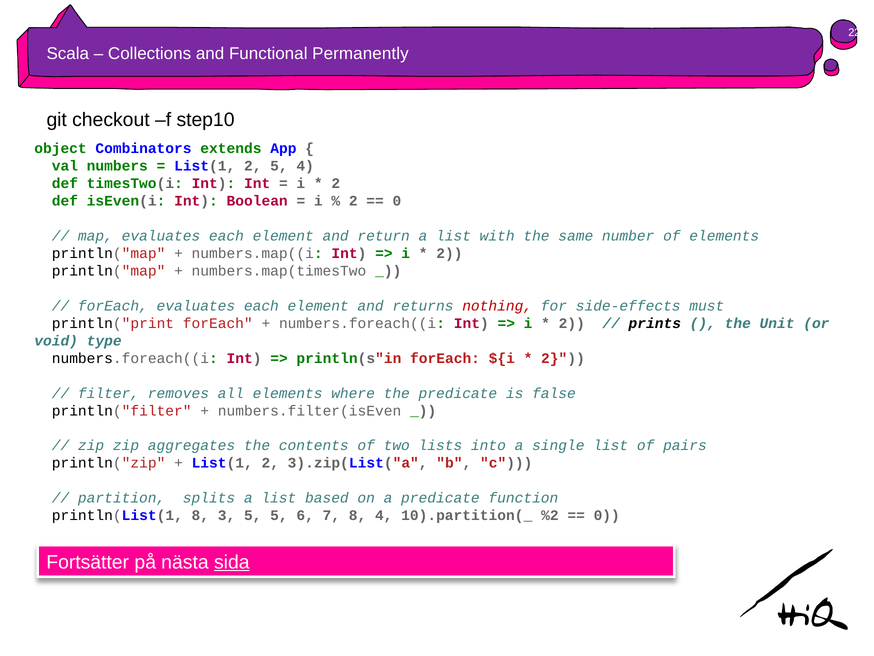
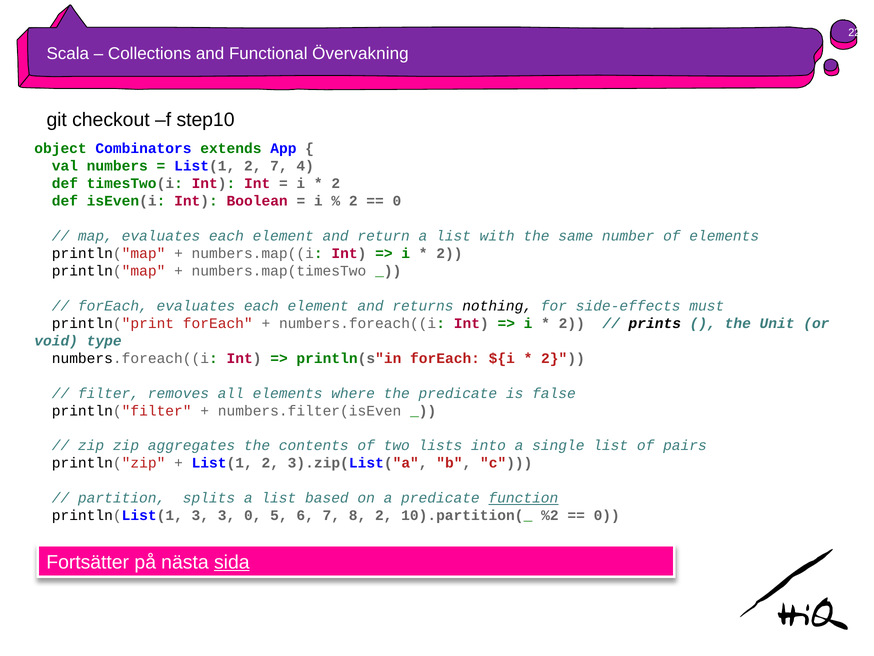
Permanently: Permanently -> Övervakning (360, 54)
2 5: 5 -> 7 (279, 166)
nothing colour: red -> black (497, 306)
function underline: none -> present (523, 498)
println(List(1 8: 8 -> 3 (200, 515)
3 5: 5 -> 0 (253, 515)
8 4: 4 -> 2 (384, 515)
